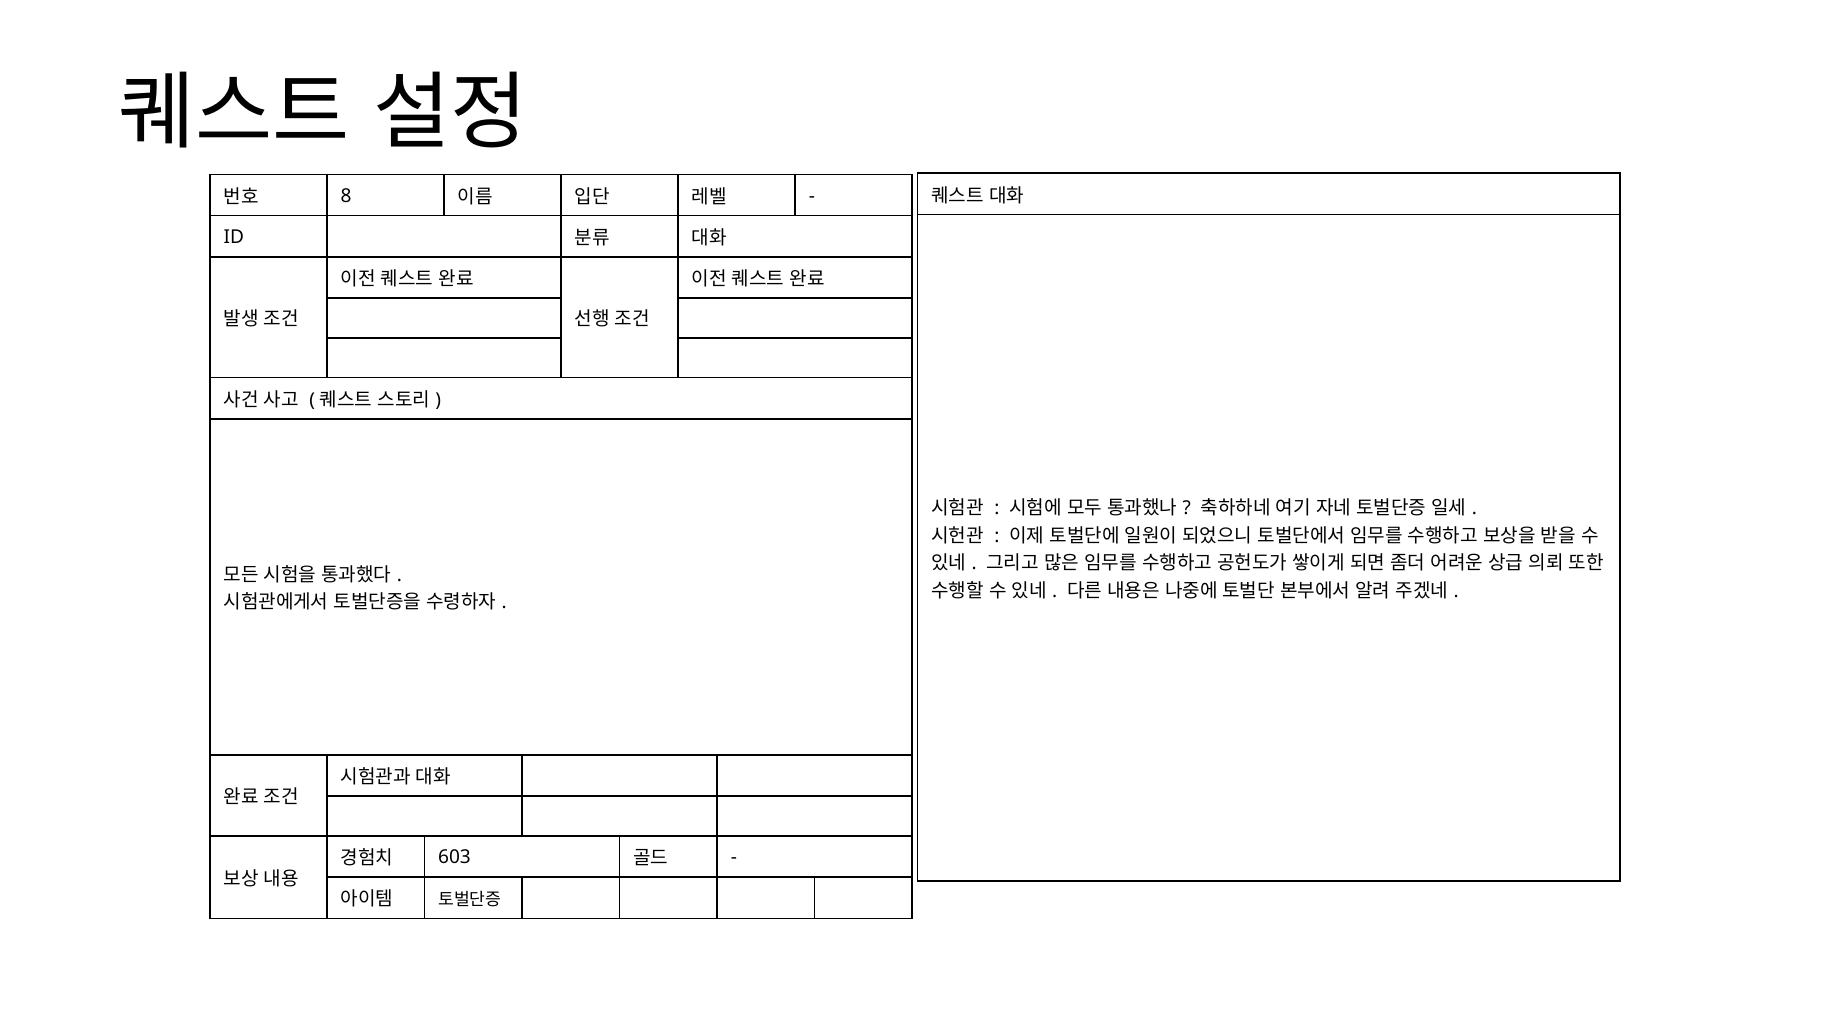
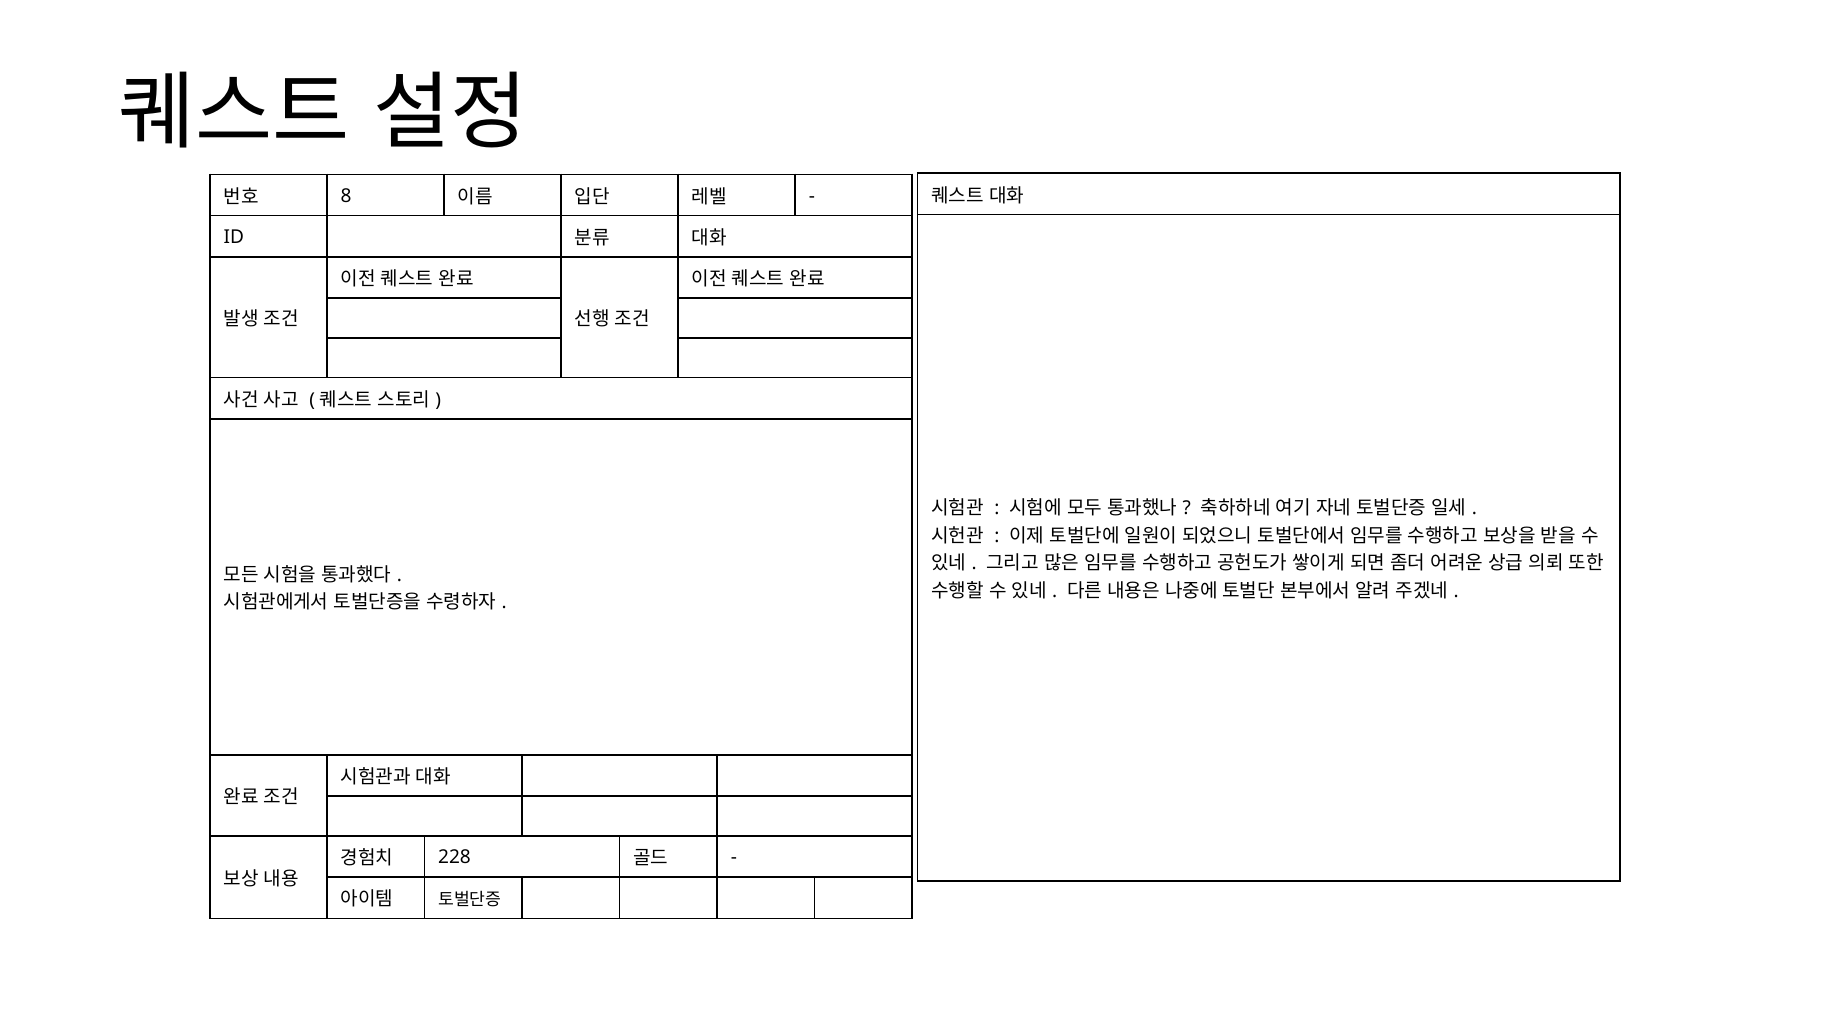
603: 603 -> 228 (454, 857)
